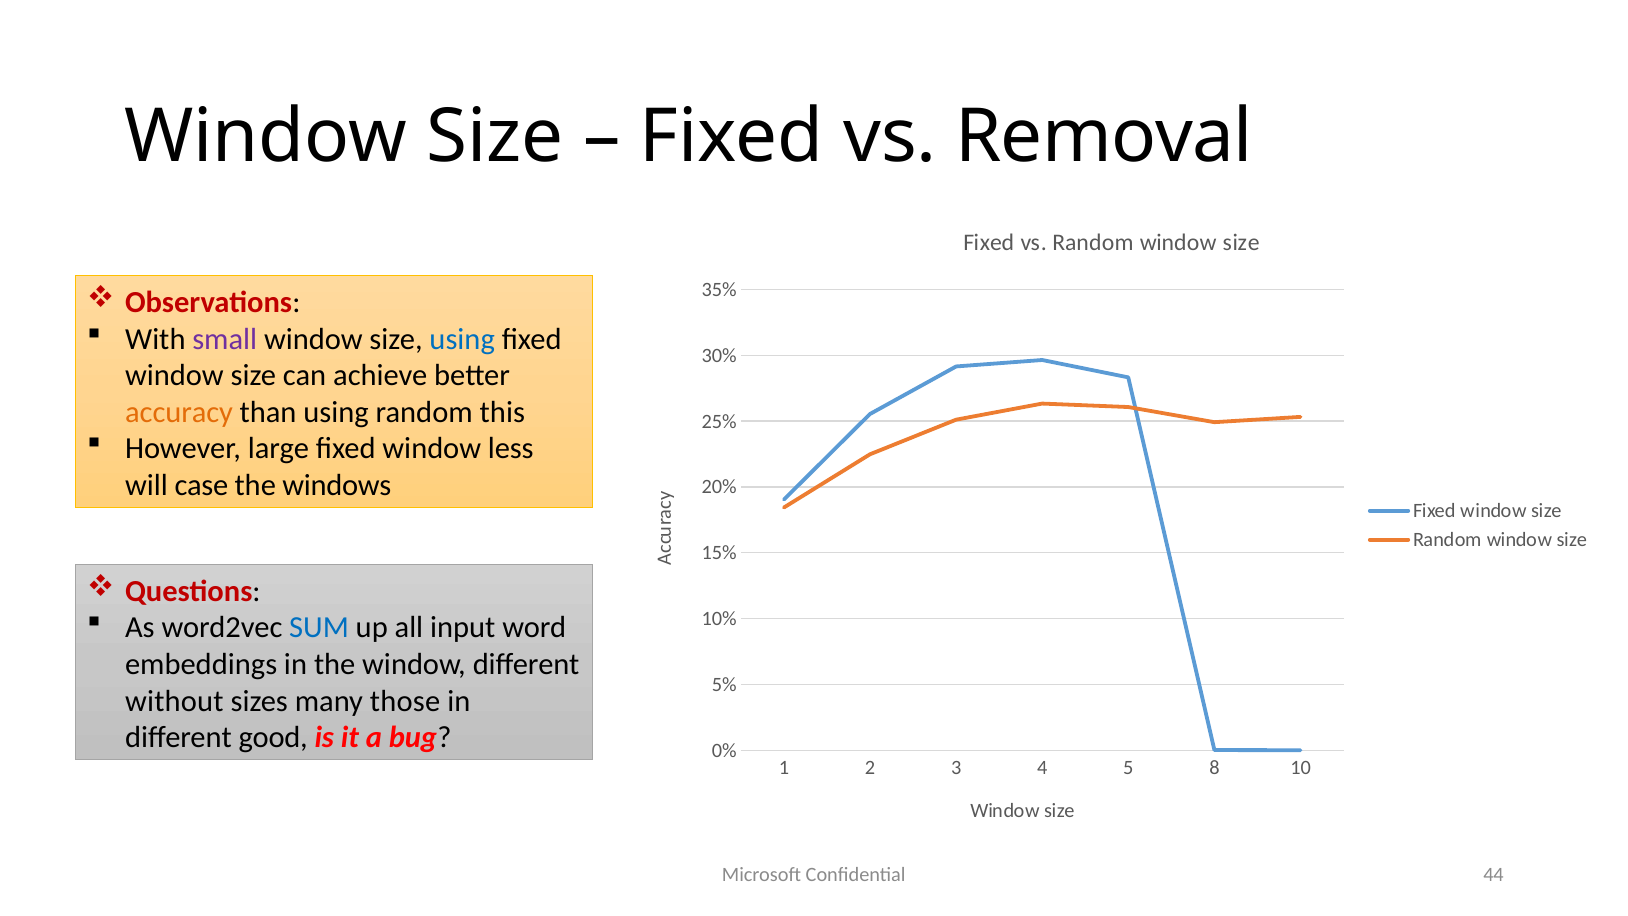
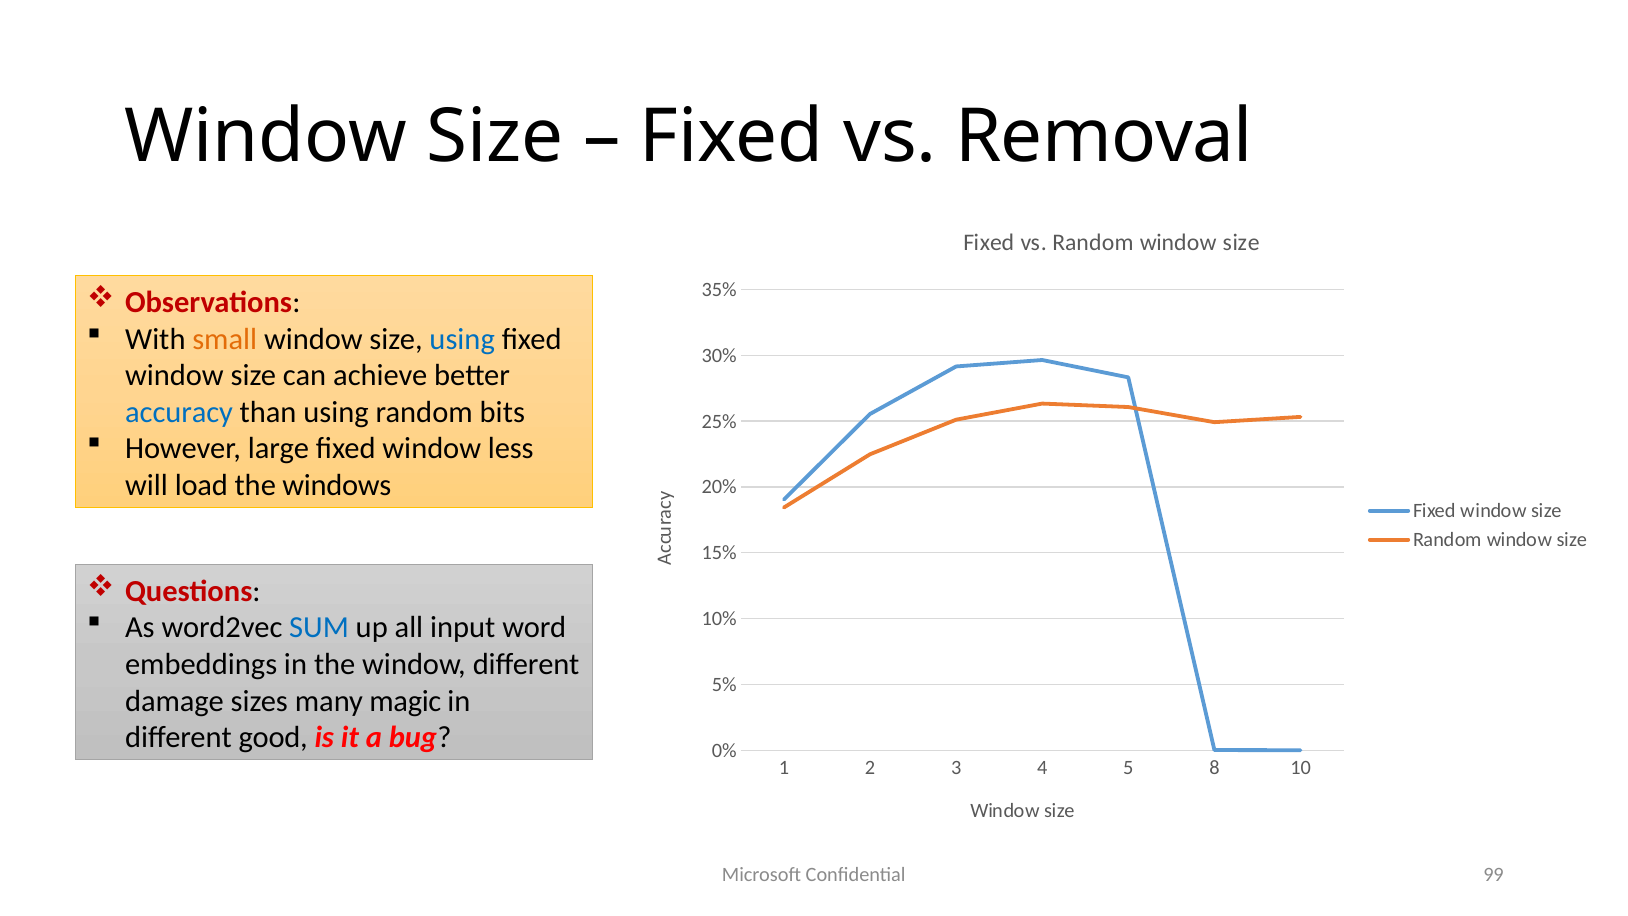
small colour: purple -> orange (225, 339)
accuracy colour: orange -> blue (179, 412)
this: this -> bits (502, 412)
case: case -> load (201, 485)
without: without -> damage (174, 701)
those: those -> magic (405, 701)
44: 44 -> 99 (1494, 874)
